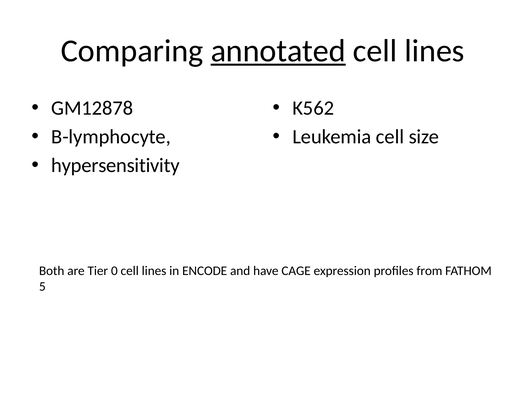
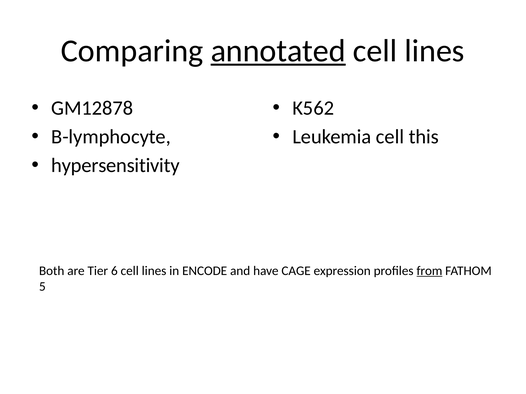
size: size -> this (424, 137)
0: 0 -> 6 (114, 271)
from underline: none -> present (429, 271)
